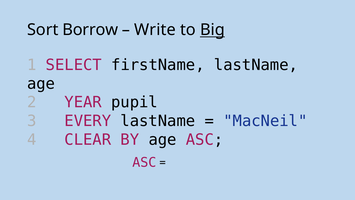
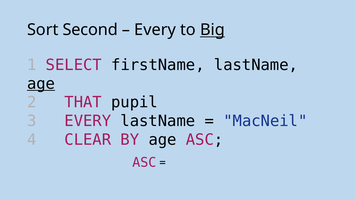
Borrow: Borrow -> Second (90, 30)
Write: Write -> Every (155, 30)
age underline: none -> present (41, 84)
YEAR: YEAR -> THAT (83, 102)
